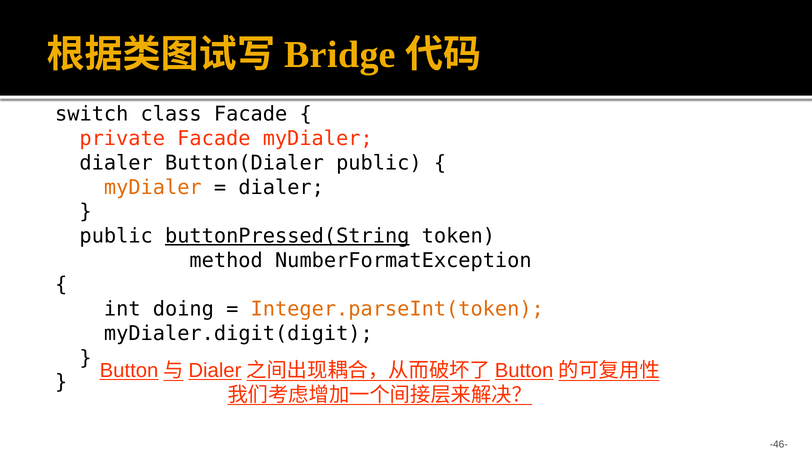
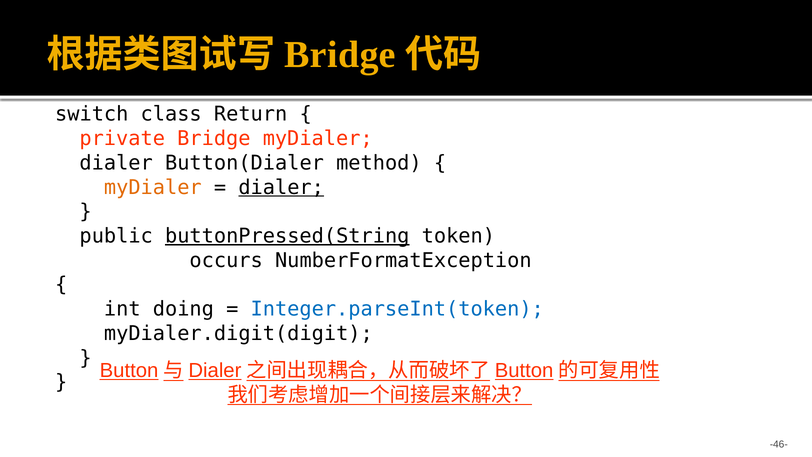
class Facade: Facade -> Return (251, 114)
private Facade: Facade -> Bridge (214, 138)
Button(Dialer public: public -> method (379, 163)
dialer underline: none -> present (281, 187)
method: method -> occurs (226, 260)
Integer.parseInt(token colour: orange -> blue (397, 309)
